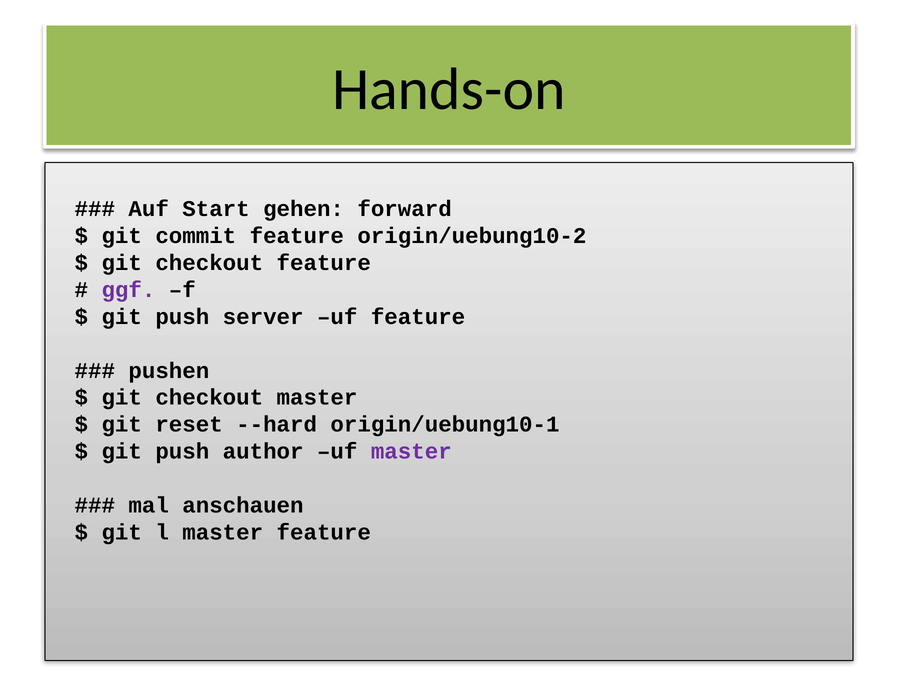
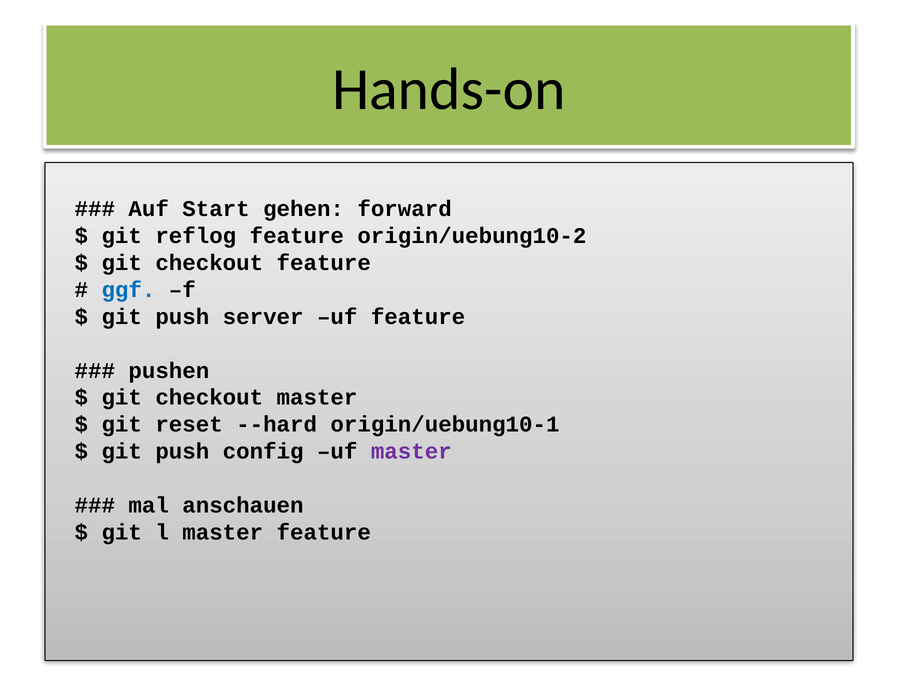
commit: commit -> reflog (196, 236)
ggf colour: purple -> blue (128, 289)
author: author -> config (263, 451)
